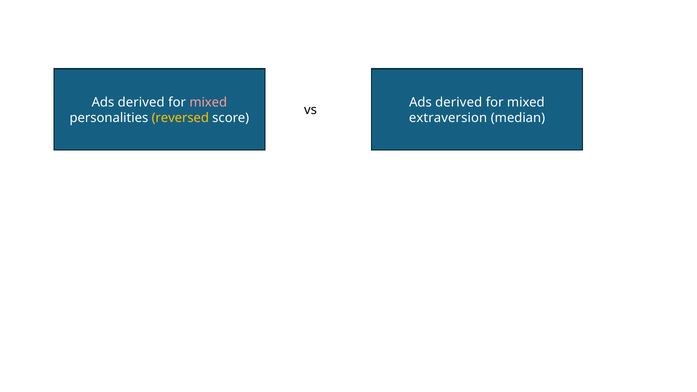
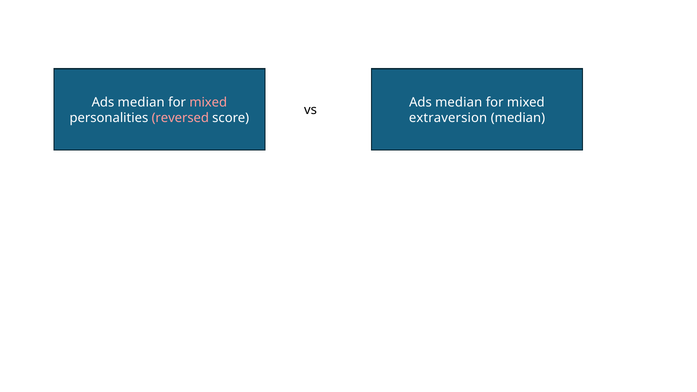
derived: derived -> median (141, 102)
derived: derived -> median (459, 102)
reversed colour: yellow -> pink (180, 118)
